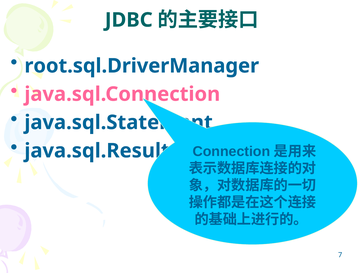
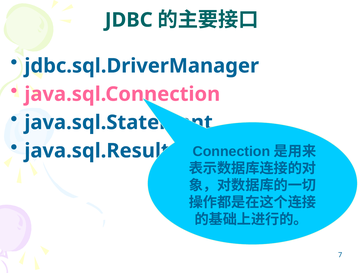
root.sql.DriverManager: root.sql.DriverManager -> jdbc.sql.DriverManager (142, 66)
